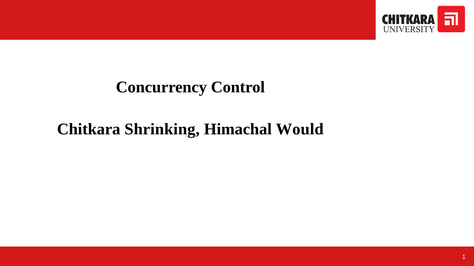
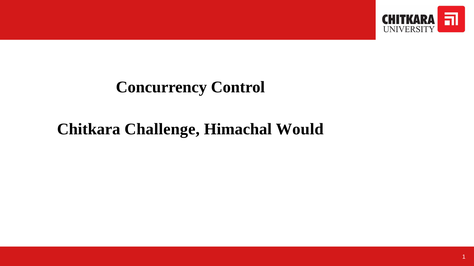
Shrinking: Shrinking -> Challenge (162, 130)
